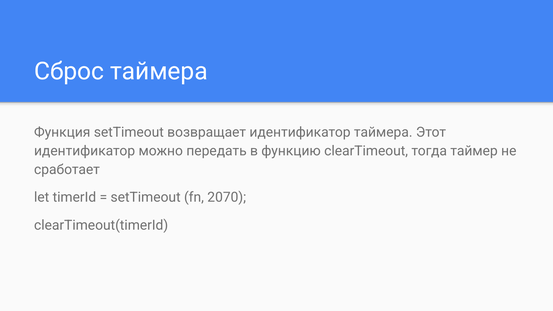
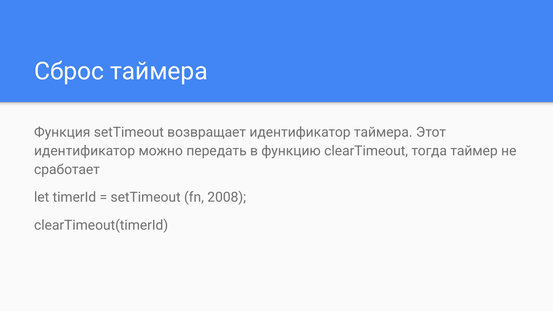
2070: 2070 -> 2008 (227, 197)
